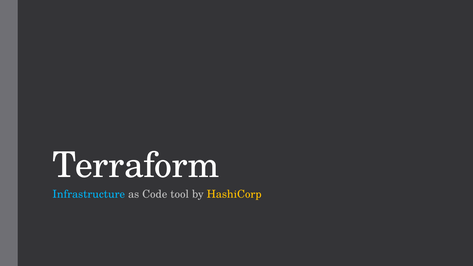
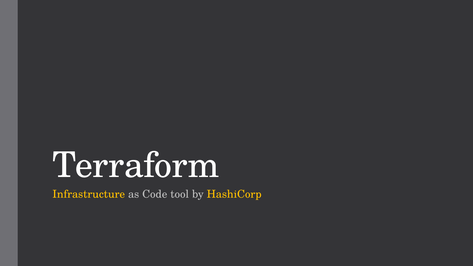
Infrastructure colour: light blue -> yellow (89, 194)
